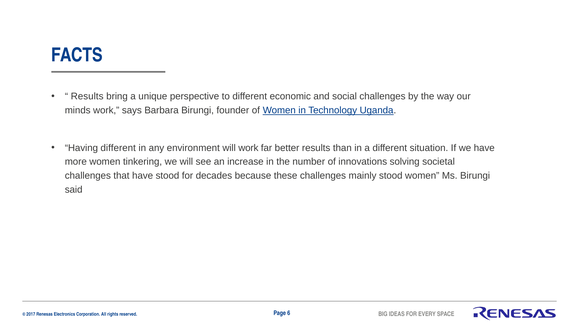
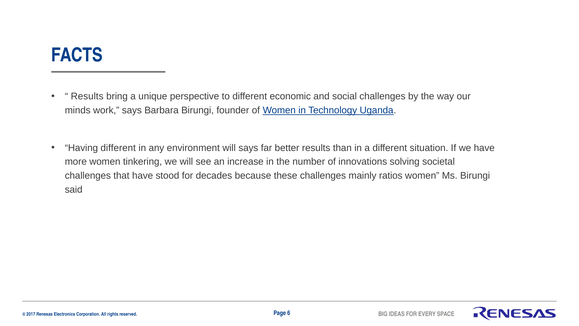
will work: work -> says (248, 148)
mainly stood: stood -> ratios (391, 175)
